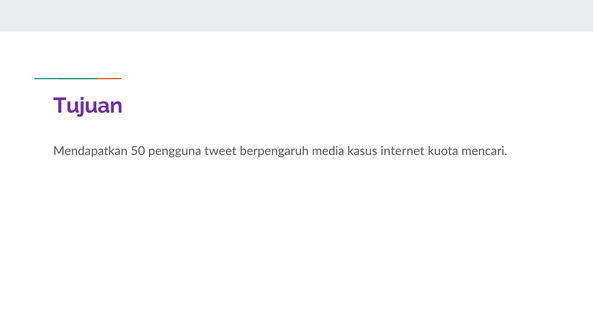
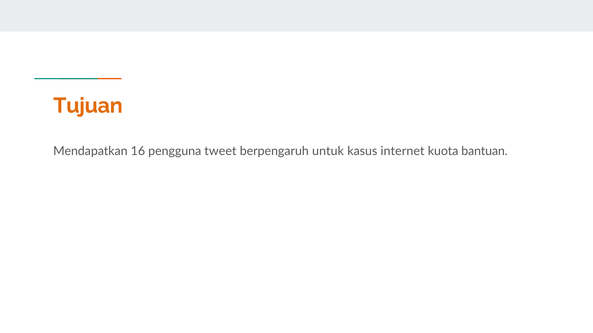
Tujuan colour: purple -> orange (88, 106)
50: 50 -> 16 (138, 151)
media: media -> untuk (328, 151)
mencari: mencari -> bantuan (484, 151)
